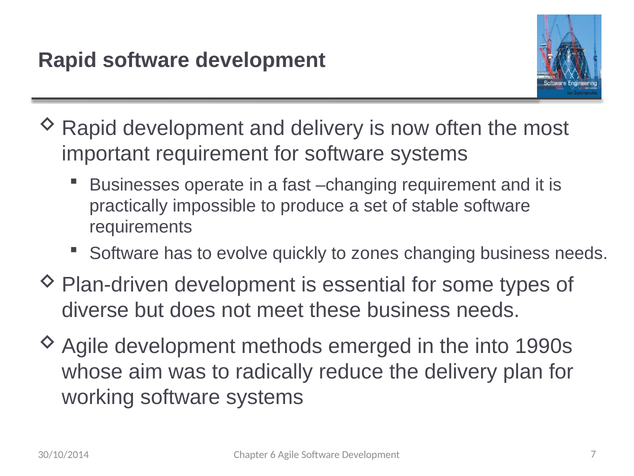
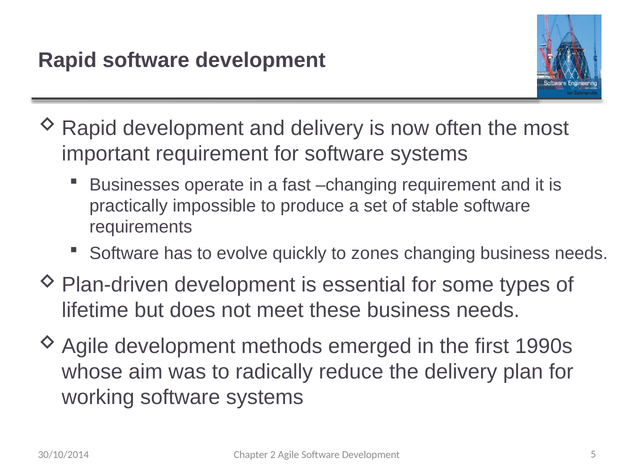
diverse: diverse -> lifetime (95, 310)
into: into -> first (492, 346)
6: 6 -> 2 (273, 454)
7: 7 -> 5 (593, 454)
